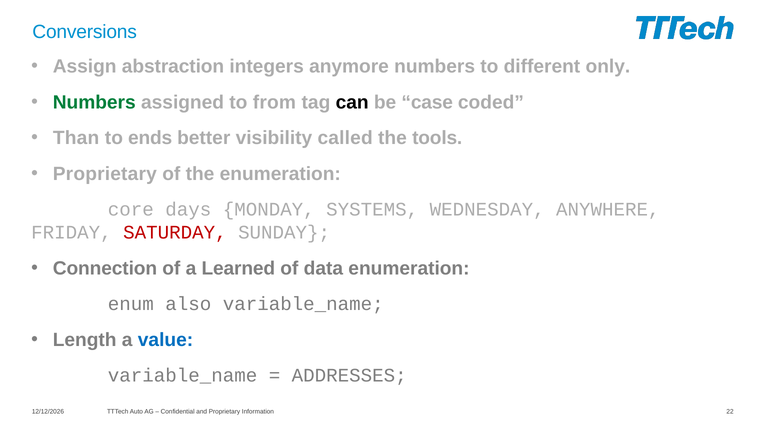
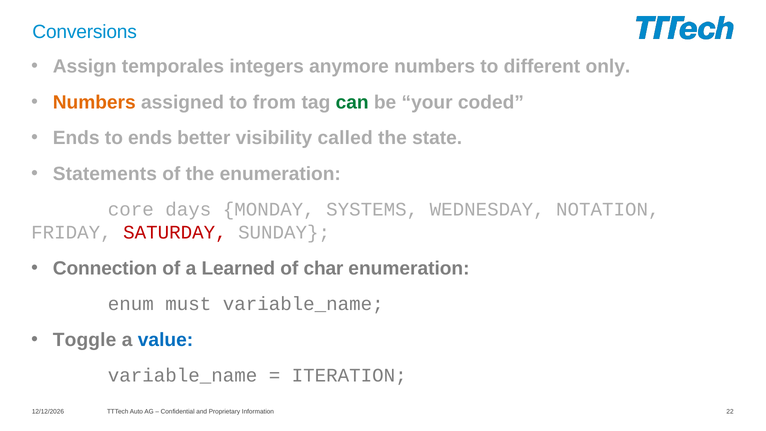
abstraction: abstraction -> temporales (173, 67)
Numbers colour: green -> orange (94, 102)
can colour: black -> green (352, 102)
case: case -> your (427, 102)
Than: Than -> Ends (76, 138)
tools: tools -> state (437, 138)
Proprietary: Proprietary -> Statements (105, 174)
ANYWHERE: ANYWHERE -> NOTATION (608, 209)
data: data -> char (324, 268)
also: also -> must (188, 304)
Length: Length -> Toggle (85, 340)
ADDRESSES: ADDRESSES -> ITERATION (349, 375)
